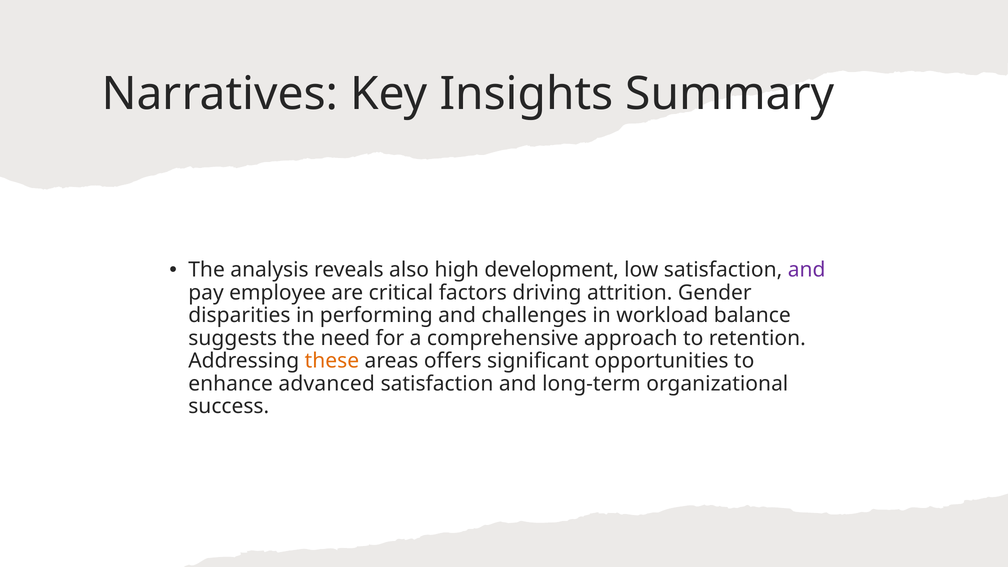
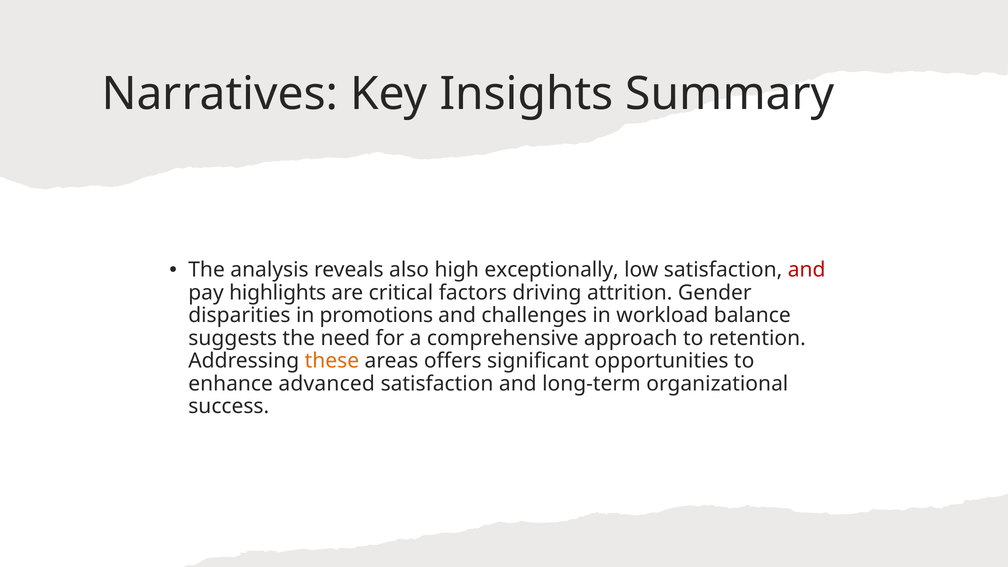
development: development -> exceptionally (552, 270)
and colour: purple -> red (807, 270)
employee: employee -> highlights (278, 293)
performing: performing -> promotions (376, 315)
